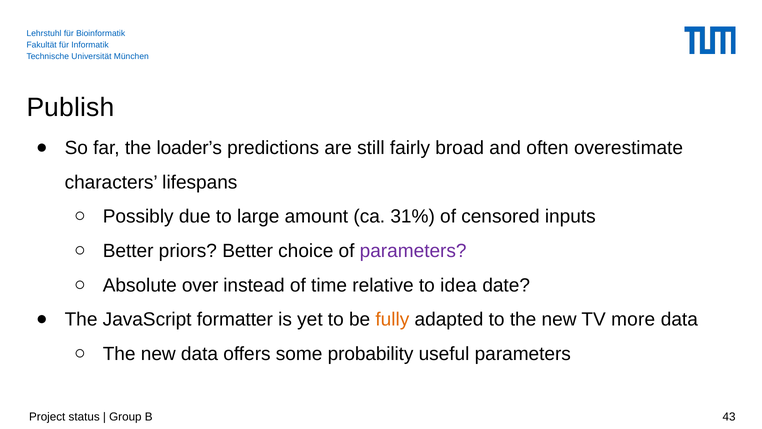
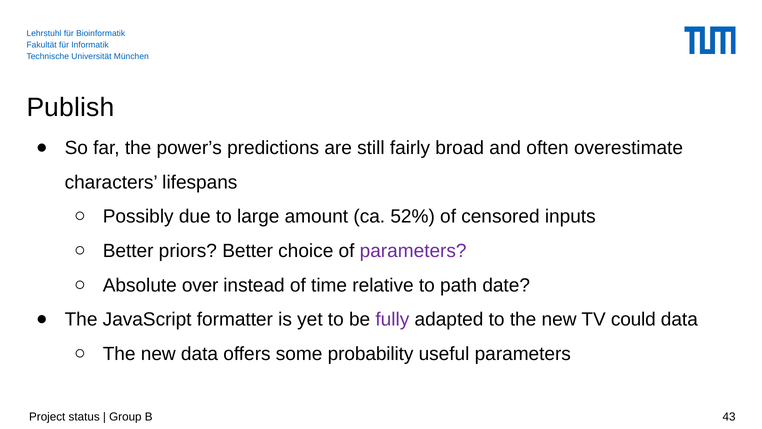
loader’s: loader’s -> power’s (189, 148)
31%: 31% -> 52% (413, 216)
idea: idea -> path (459, 285)
fully colour: orange -> purple (392, 319)
more: more -> could (633, 319)
